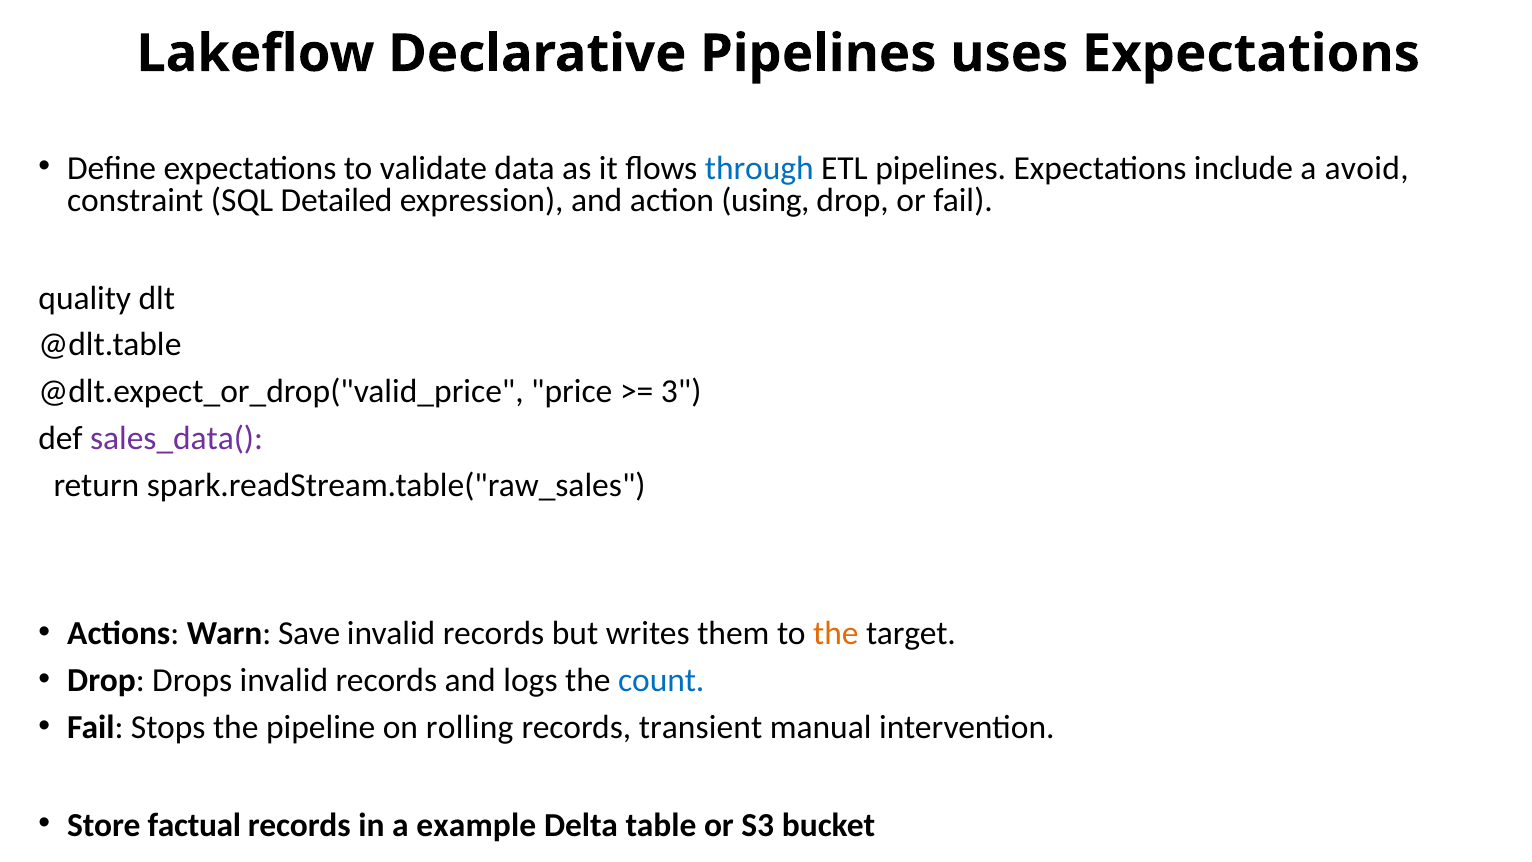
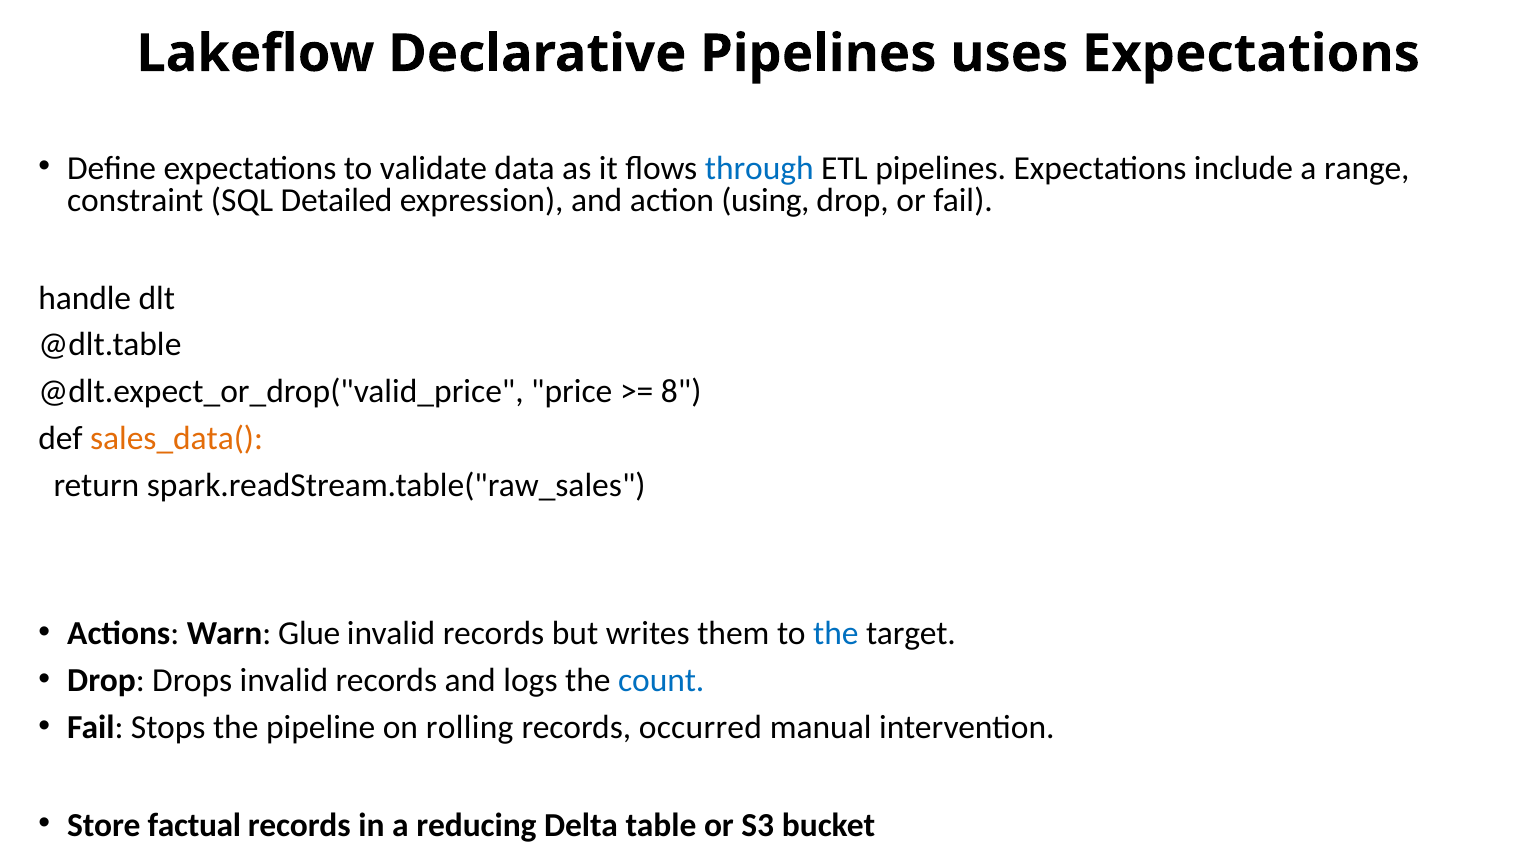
avoid: avoid -> range (1367, 168)
quality: quality -> handle (85, 298)
3: 3 -> 8 (681, 392)
sales_data( colour: purple -> orange (177, 439)
Save: Save -> Glue (309, 634)
the colour: orange -> blue (836, 634)
transient: transient -> occurred (700, 727)
example: example -> reducing (476, 825)
